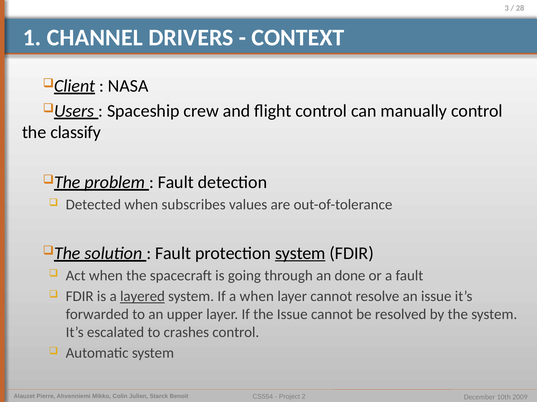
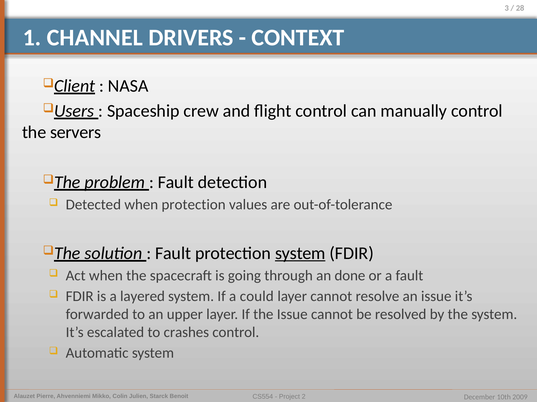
classify: classify -> servers (76, 132)
when subscribes: subscribes -> protection (194, 205)
layered underline: present -> none (142, 297)
a when: when -> could (257, 297)
